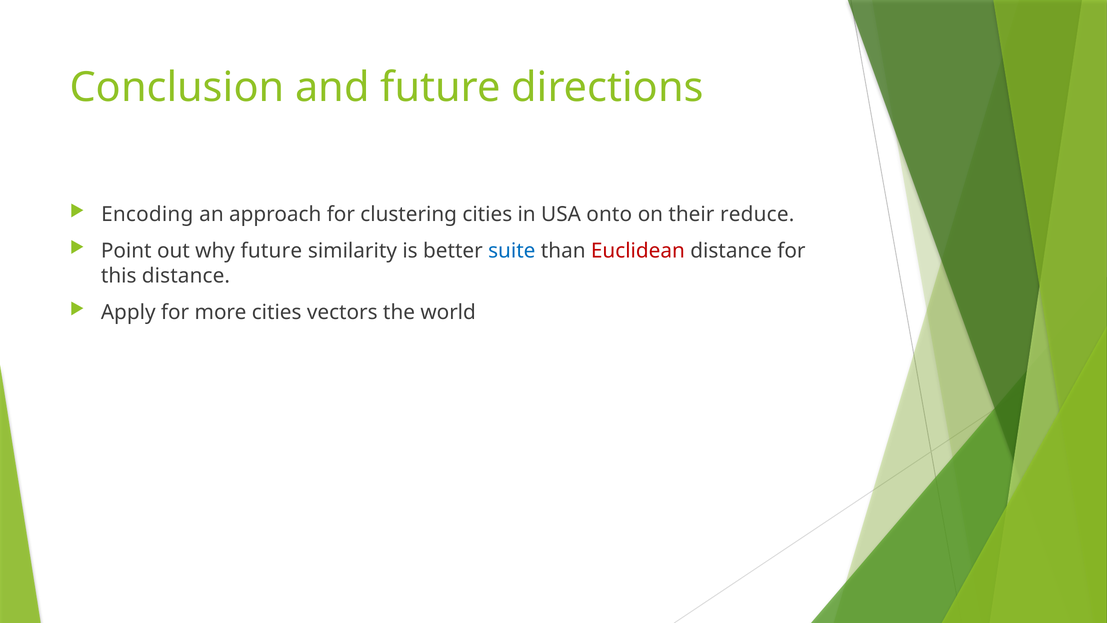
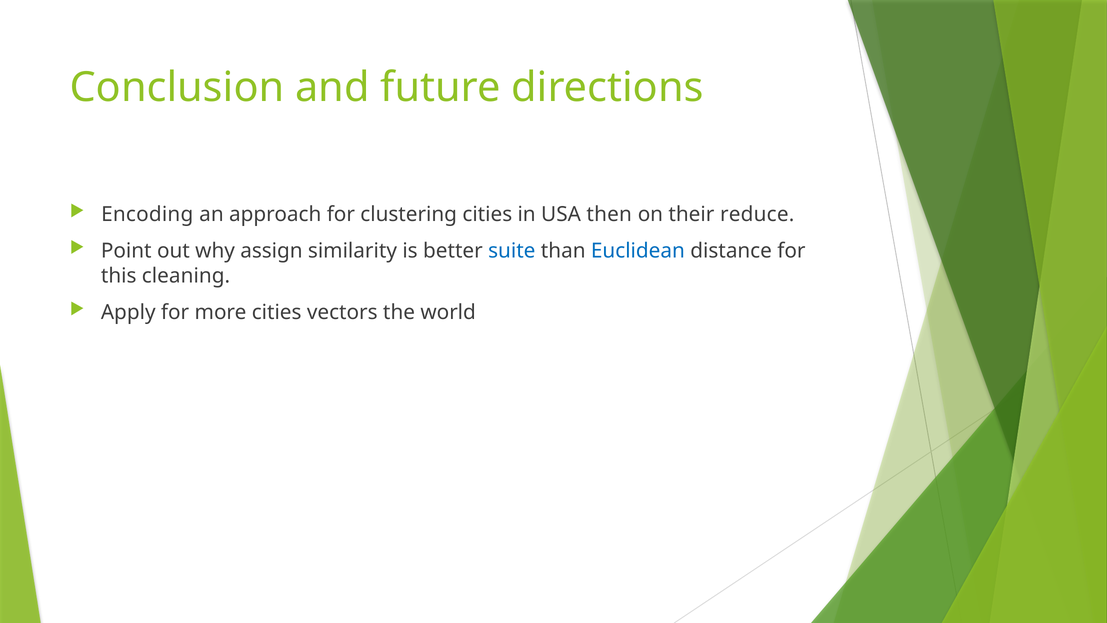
onto: onto -> then (609, 214)
why future: future -> assign (271, 251)
Euclidean colour: red -> blue (638, 251)
this distance: distance -> cleaning (186, 276)
